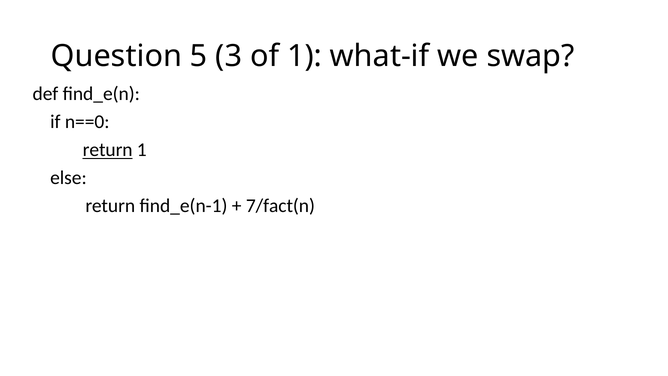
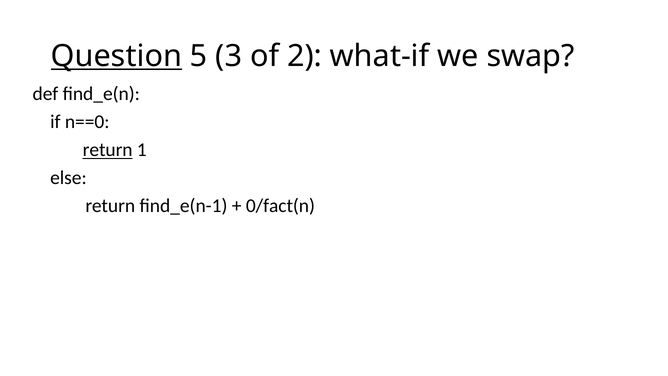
Question underline: none -> present (116, 56)
of 1: 1 -> 2 (305, 56)
7/fact(n: 7/fact(n -> 0/fact(n (280, 206)
